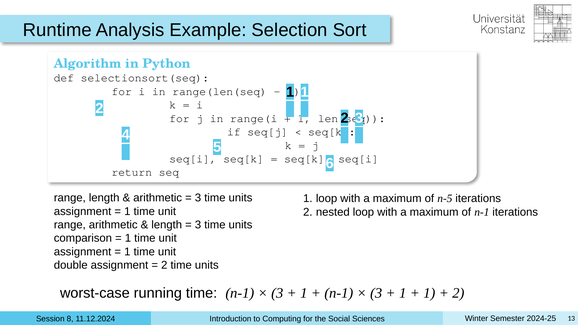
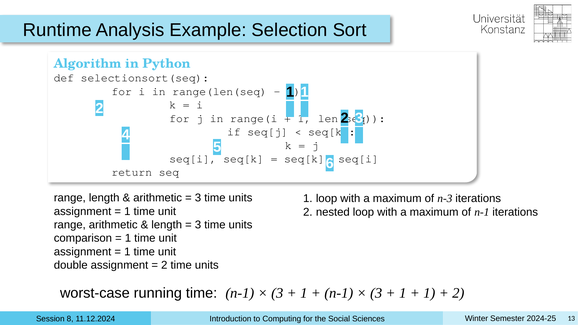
n-5: n-5 -> n-3 (445, 199)
